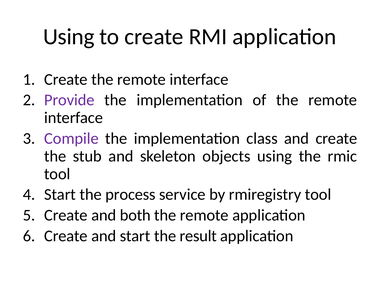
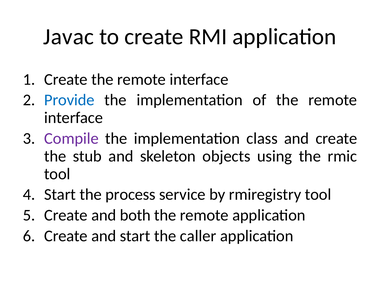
Using: Using -> Javac (69, 37)
Provide colour: purple -> blue (69, 100)
result: result -> caller (198, 236)
